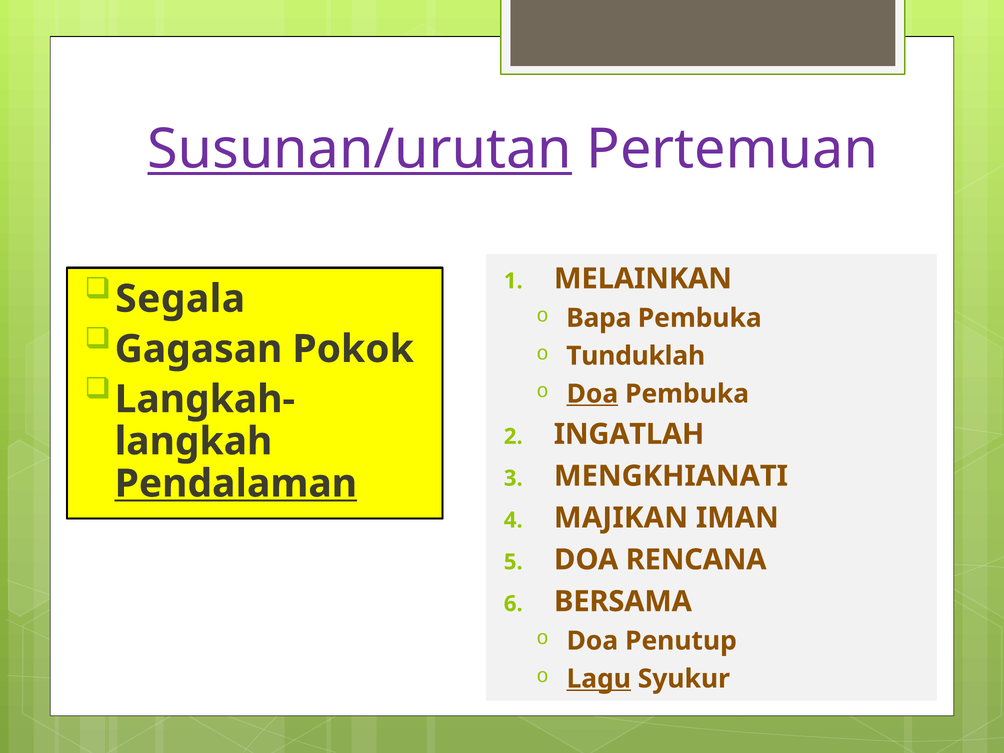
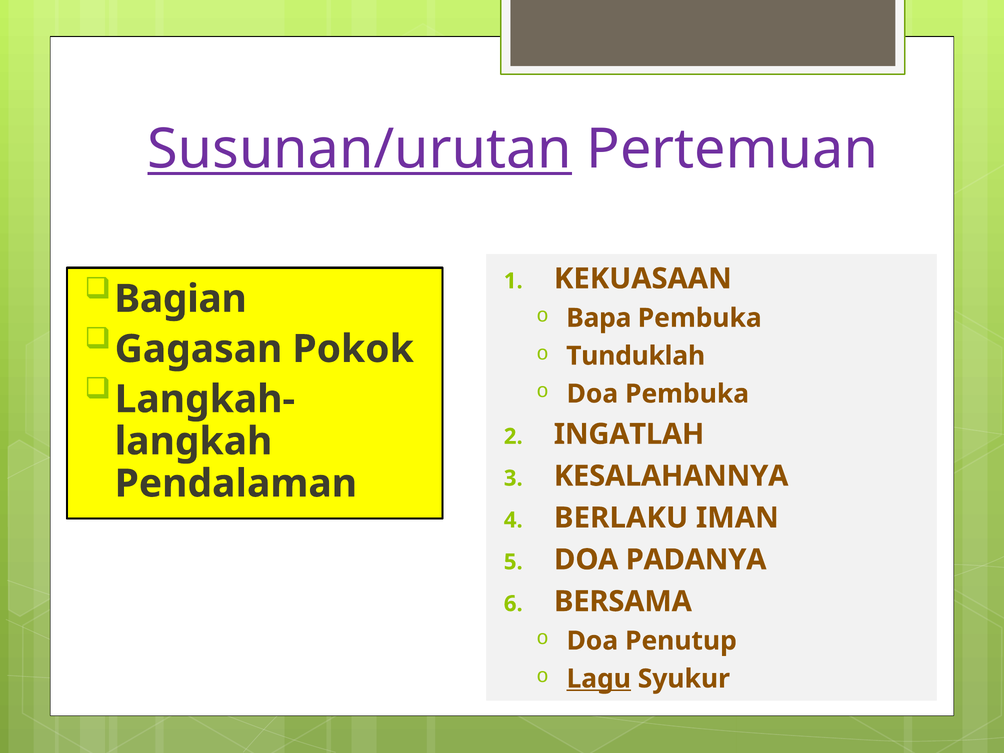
MELAINKAN: MELAINKAN -> KEKUASAAN (643, 279)
Segala: Segala -> Bagian (181, 299)
Doa underline: present -> none (592, 394)
MENGKHIANATI: MENGKHIANATI -> KESALAHANNYA (671, 476)
Pendalaman underline: present -> none (236, 484)
MAJIKAN: MAJIKAN -> BERLAKU (621, 518)
RENCANA: RENCANA -> PADANYA (696, 560)
